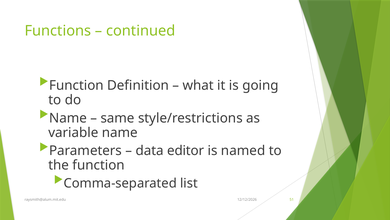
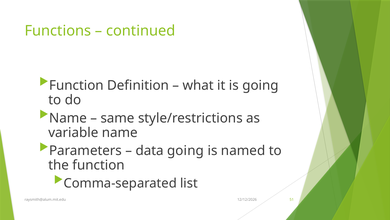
data editor: editor -> going (186, 150)
